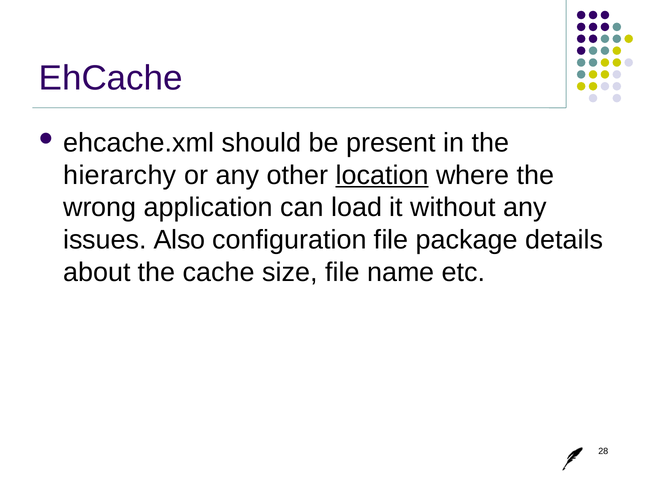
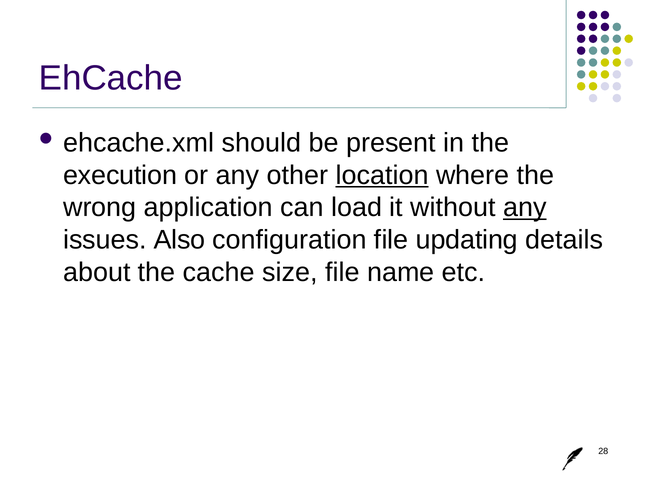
hierarchy: hierarchy -> execution (120, 175)
any underline: none -> present (525, 208)
package: package -> updating (467, 240)
